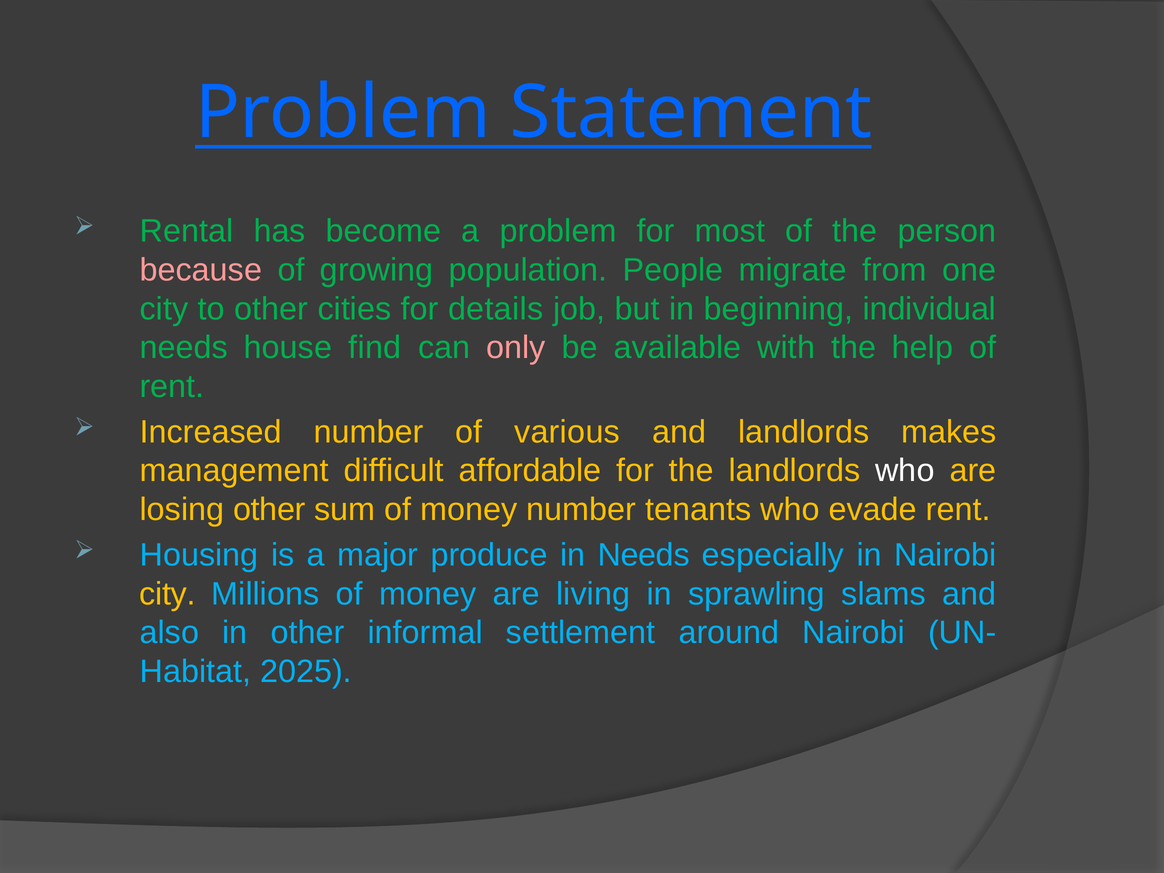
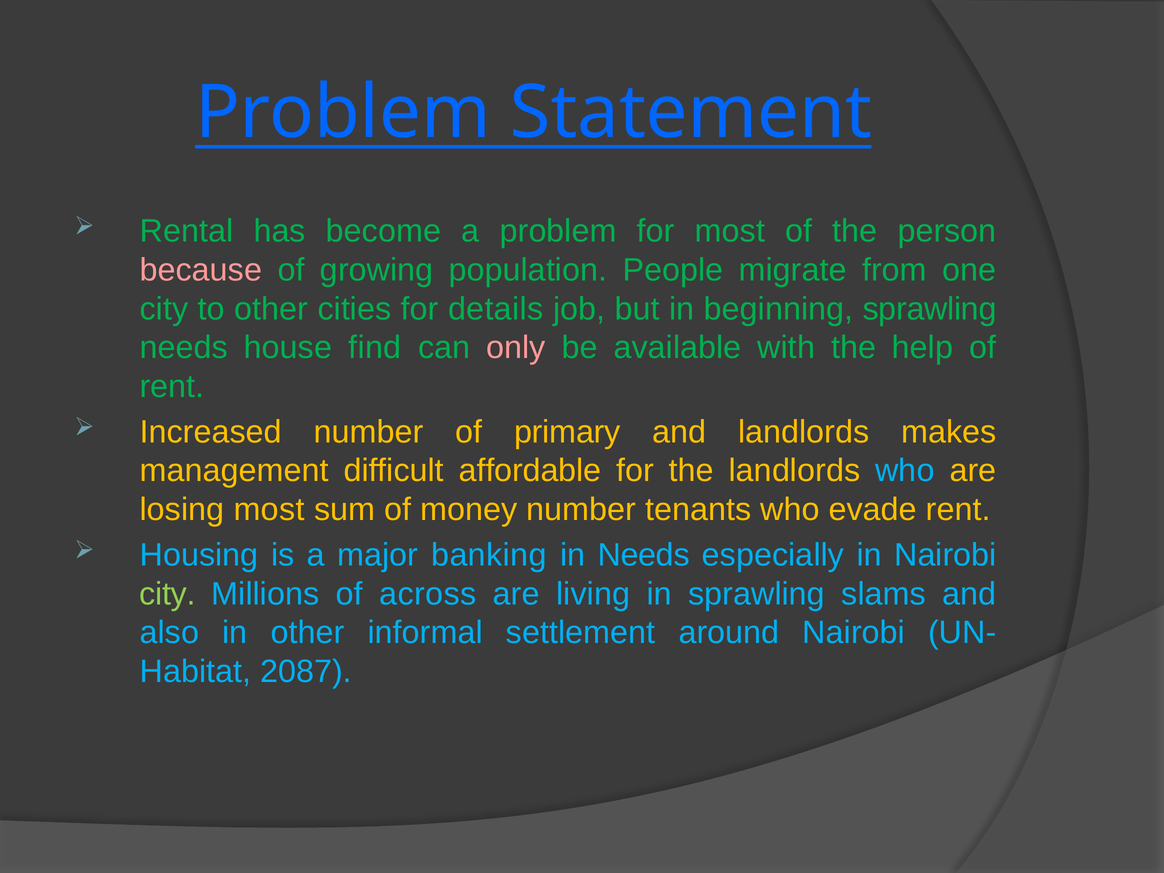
beginning individual: individual -> sprawling (930, 309)
various: various -> primary (567, 432)
who colour: white -> light blue (905, 471)
losing other: other -> most (269, 510)
produce: produce -> banking (489, 555)
city colour: yellow -> light green (167, 594)
Millions of money: money -> across (428, 594)
2025: 2025 -> 2087 (306, 672)
